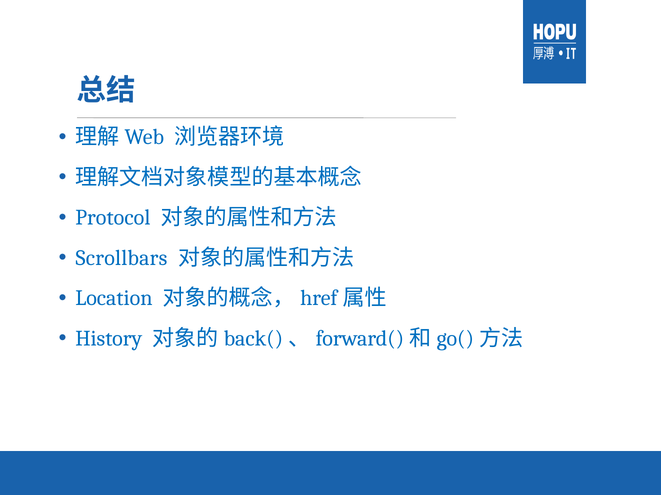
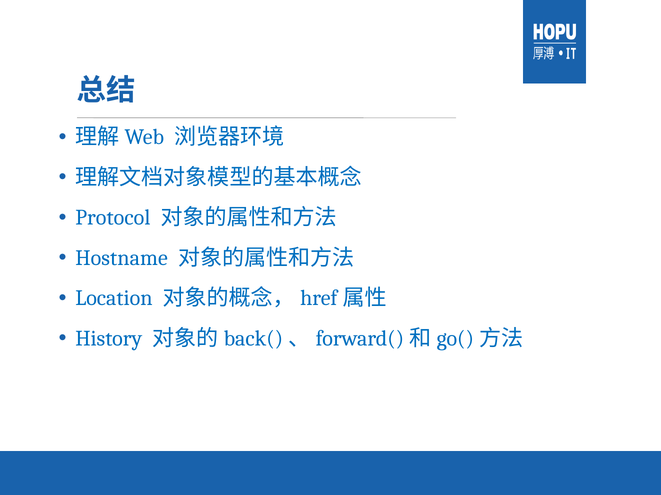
Scrollbars: Scrollbars -> Hostname (122, 258)
